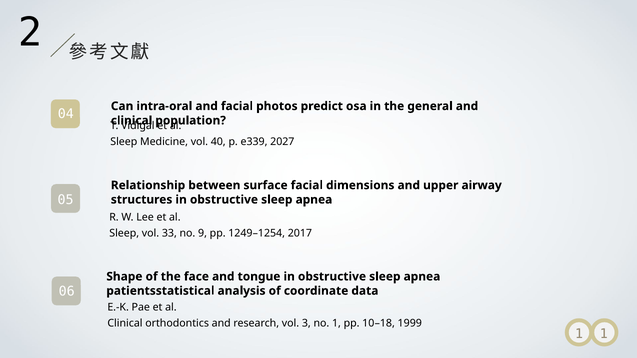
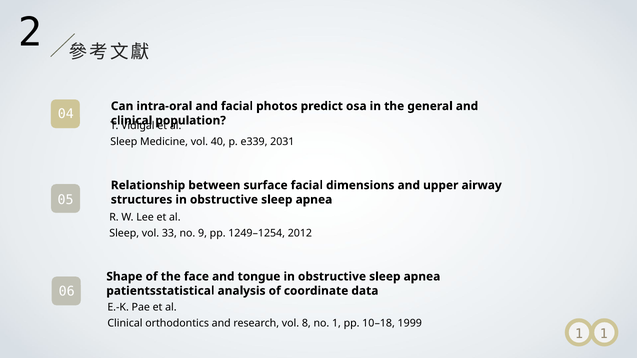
2027: 2027 -> 2031 (282, 142)
2017: 2017 -> 2012 (300, 233)
3: 3 -> 8 (306, 324)
